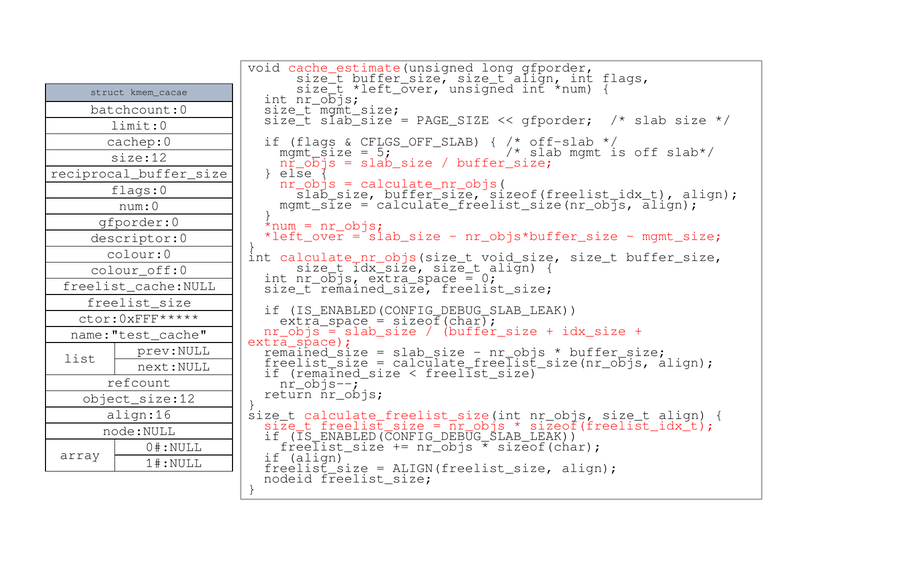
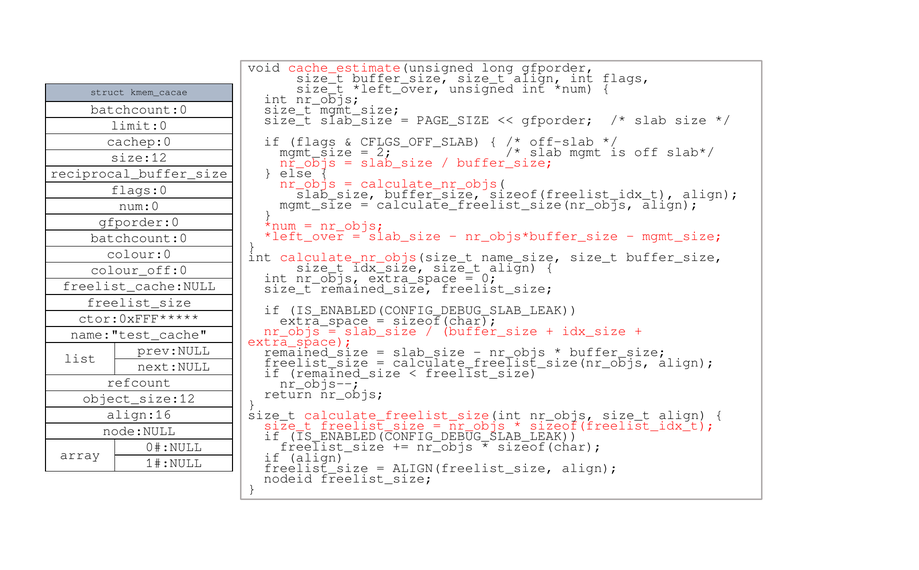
5: 5 -> 2 (385, 152)
descriptor:0: descriptor:0 -> batchcount:0 (139, 238)
void_size: void_size -> name_size (522, 257)
